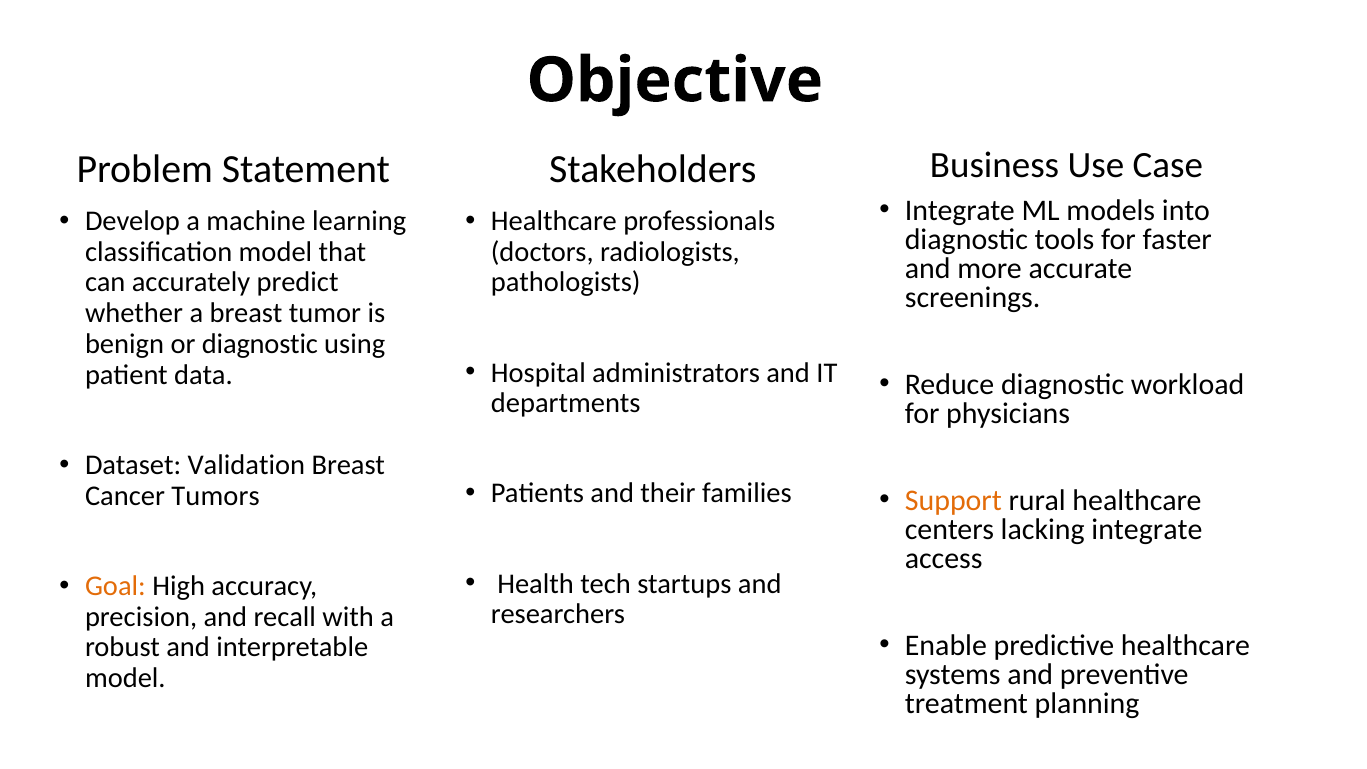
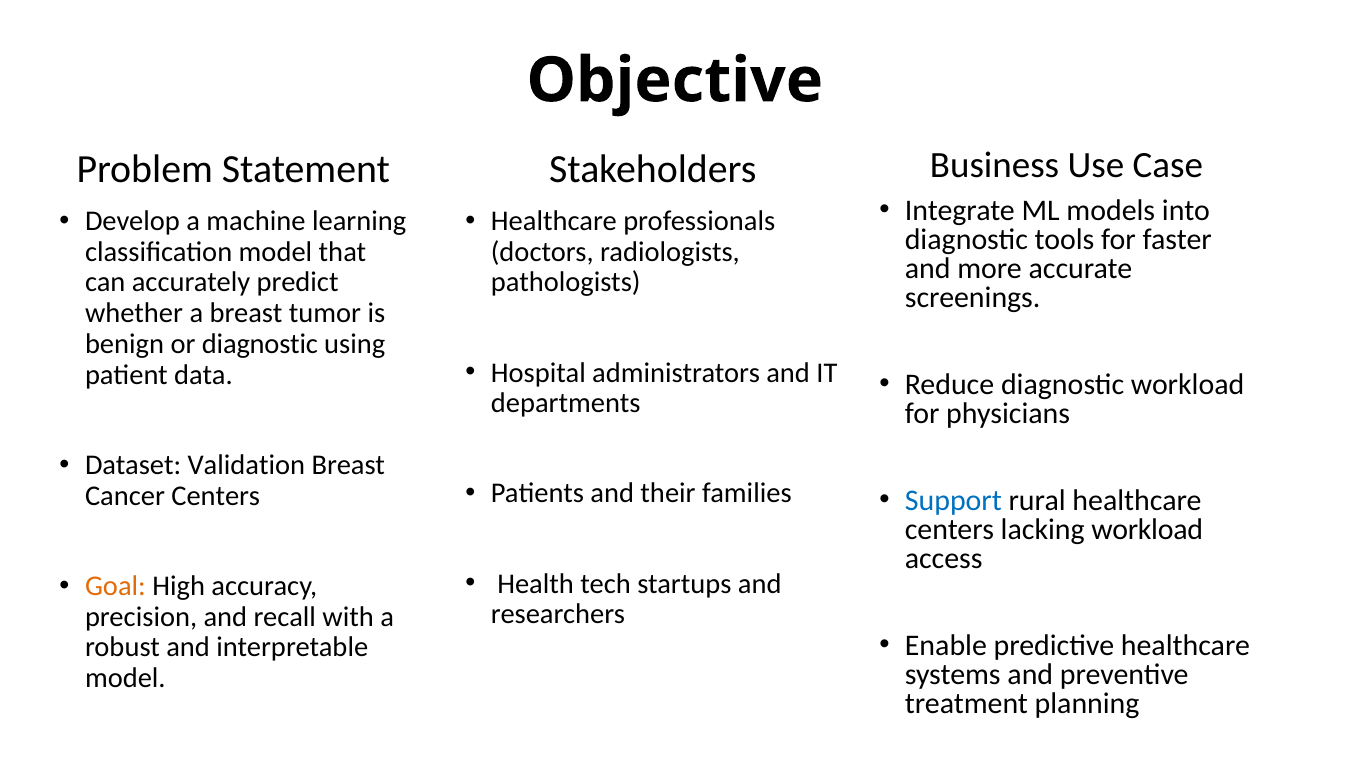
Cancer Tumors: Tumors -> Centers (216, 496)
Support colour: orange -> blue (953, 501)
lacking integrate: integrate -> workload (1147, 530)
